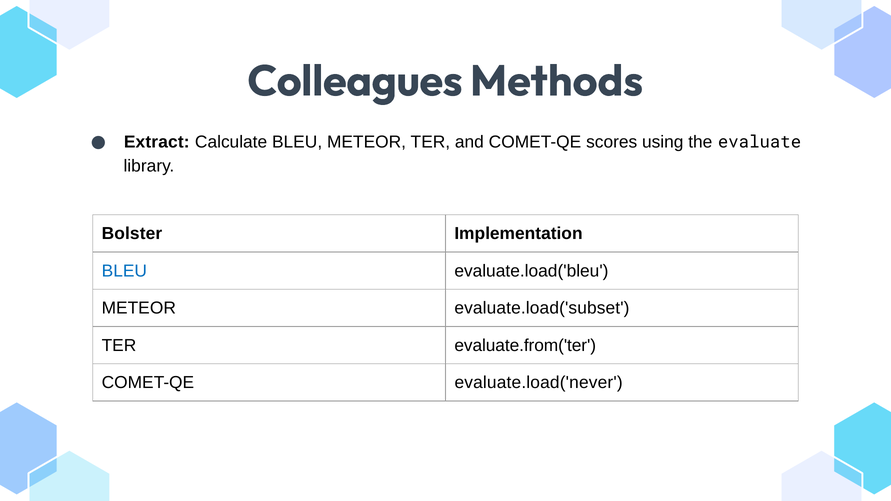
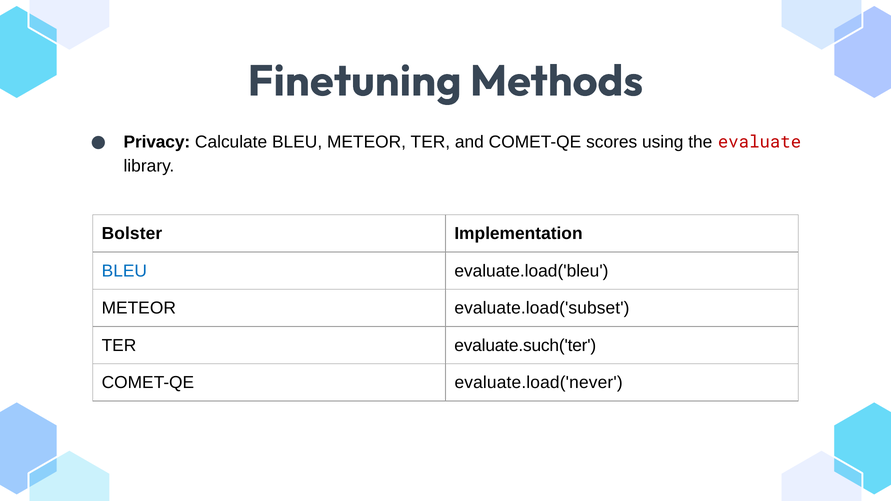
Colleagues: Colleagues -> Finetuning (355, 81)
Extract: Extract -> Privacy (157, 142)
evaluate colour: black -> red (760, 142)
evaluate.from('ter: evaluate.from('ter -> evaluate.such('ter (525, 346)
